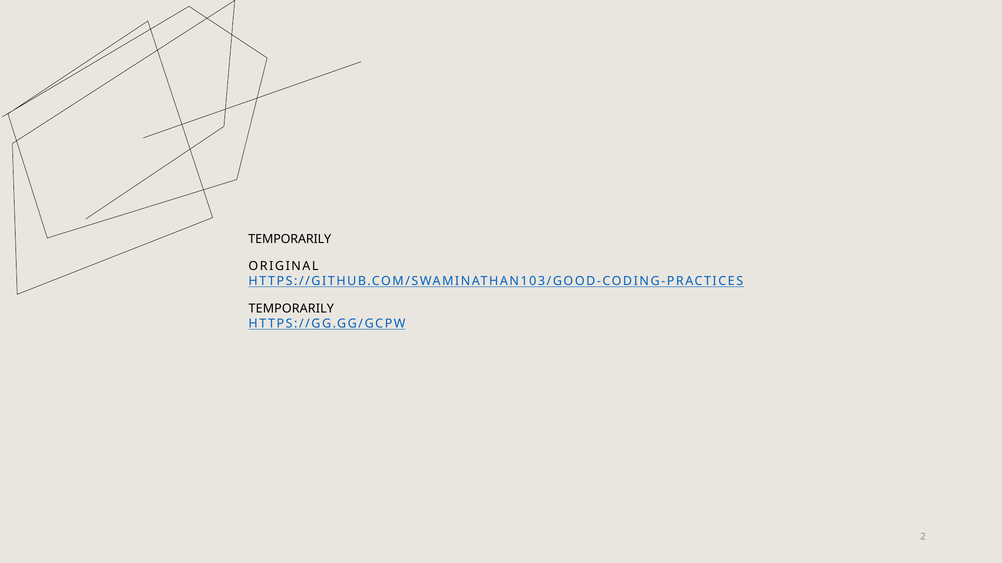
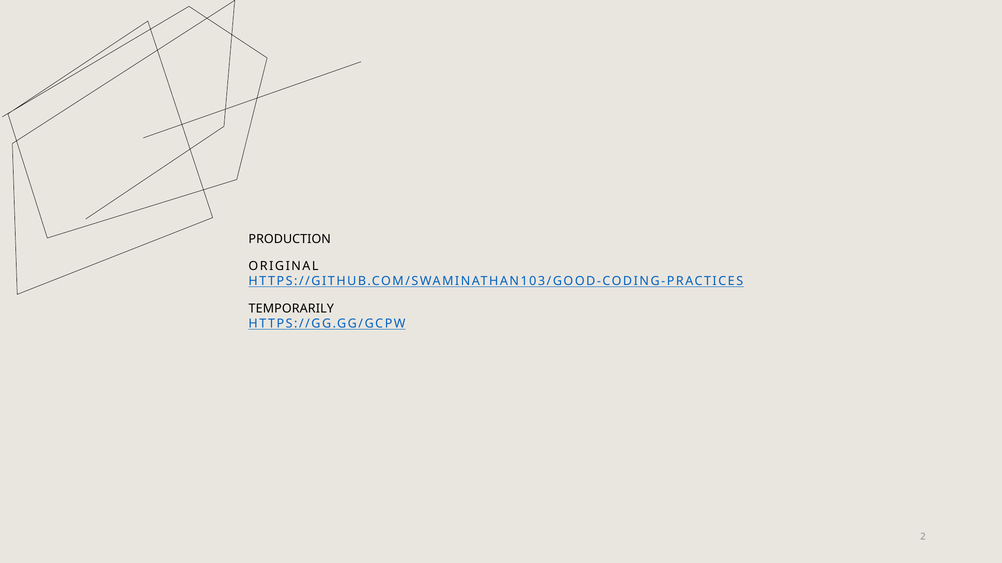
TEMPORARILY: TEMPORARILY -> PRODUCTION (290, 239)
